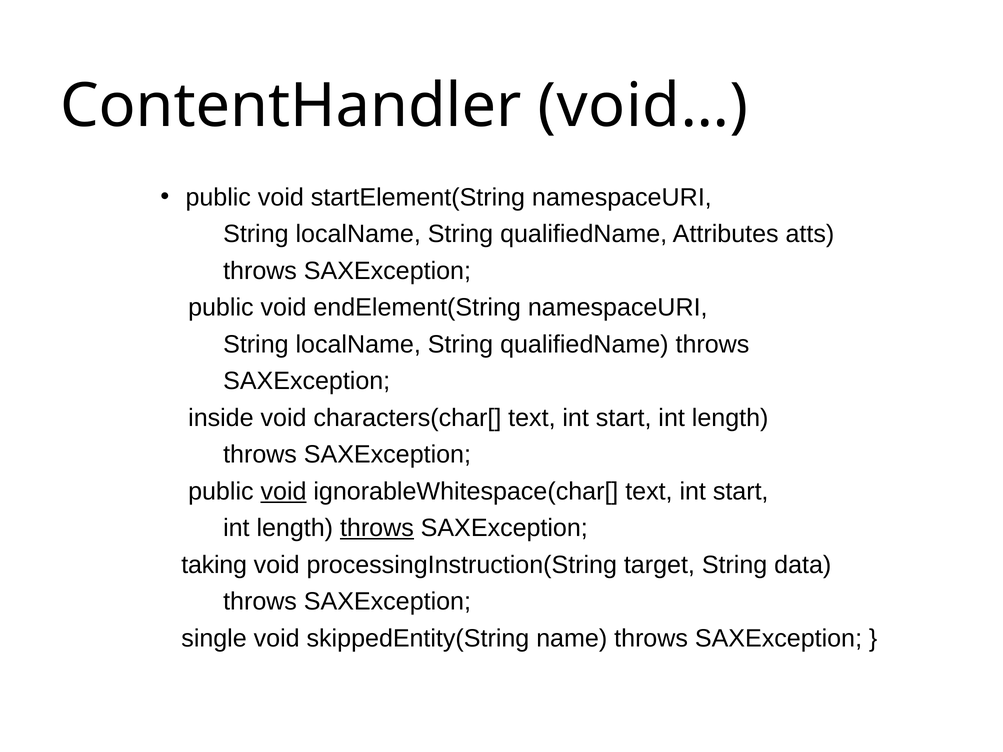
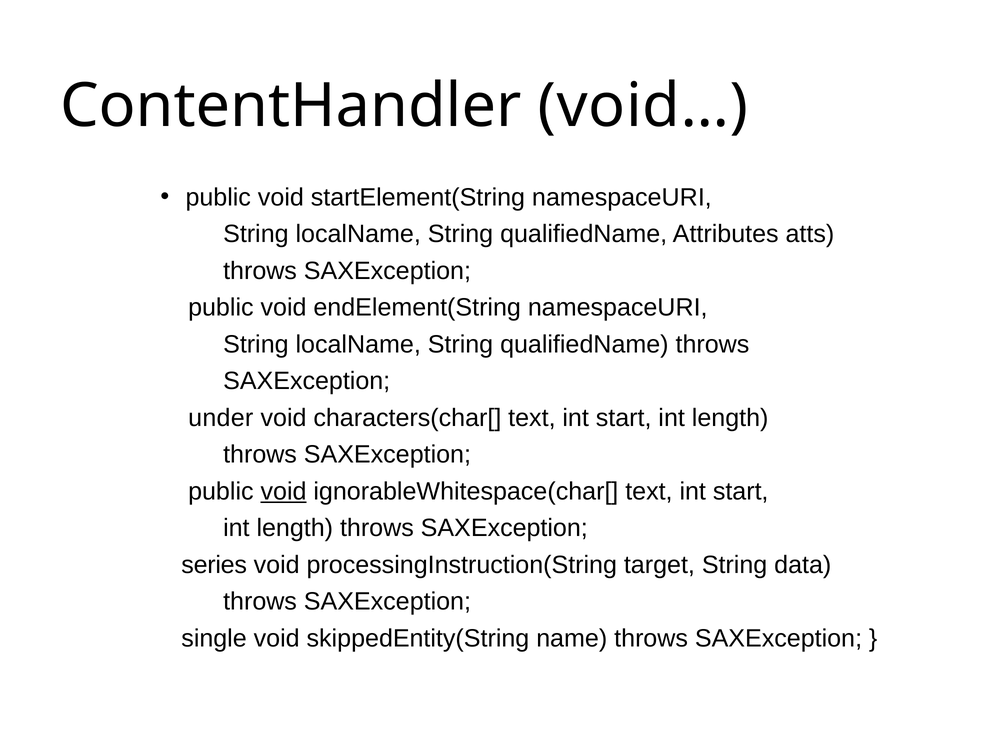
inside: inside -> under (221, 418)
throws underline: present -> none (377, 528)
taking: taking -> series (214, 565)
